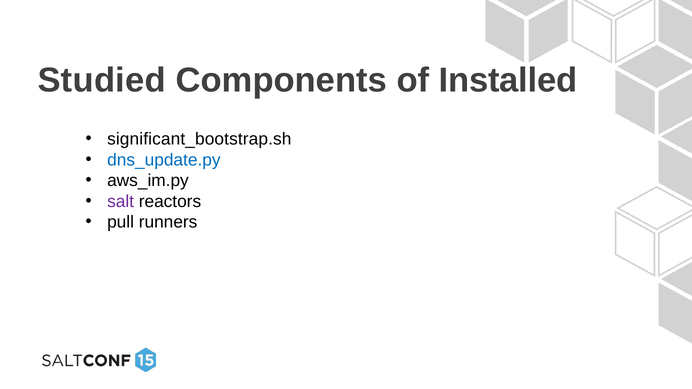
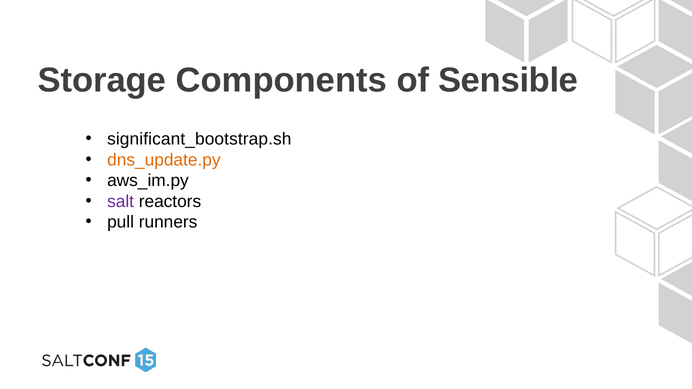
Studied: Studied -> Storage (102, 80)
Installed: Installed -> Sensible (508, 80)
dns_update.py colour: blue -> orange (164, 160)
